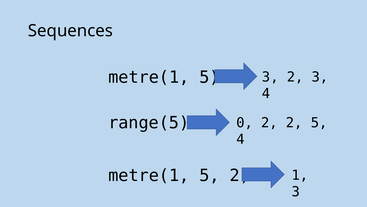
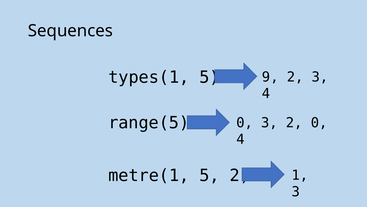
metre(1: metre(1 -> types(1 (149, 77)
3: 3 -> 9 (270, 77)
0 2: 2 -> 3 (269, 122)
2 5: 5 -> 0 (319, 122)
